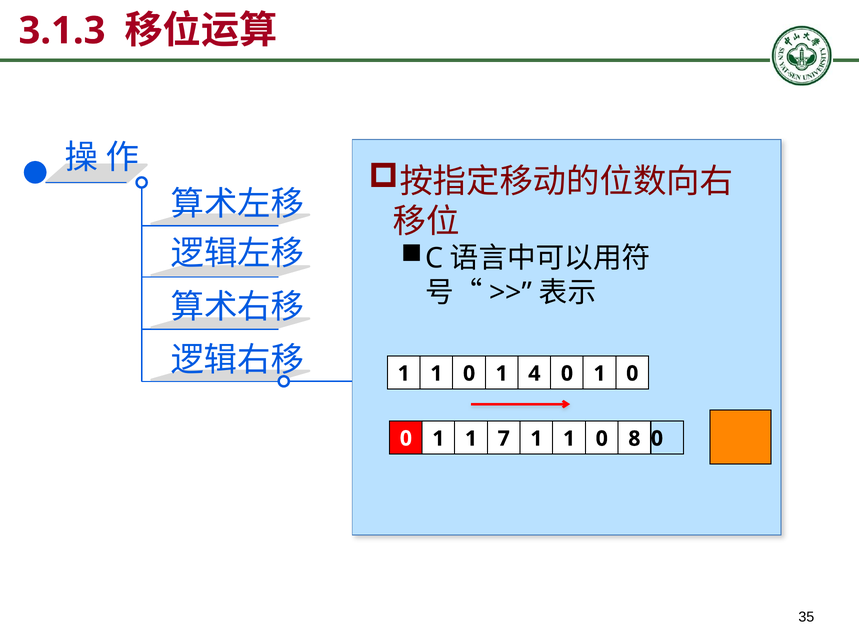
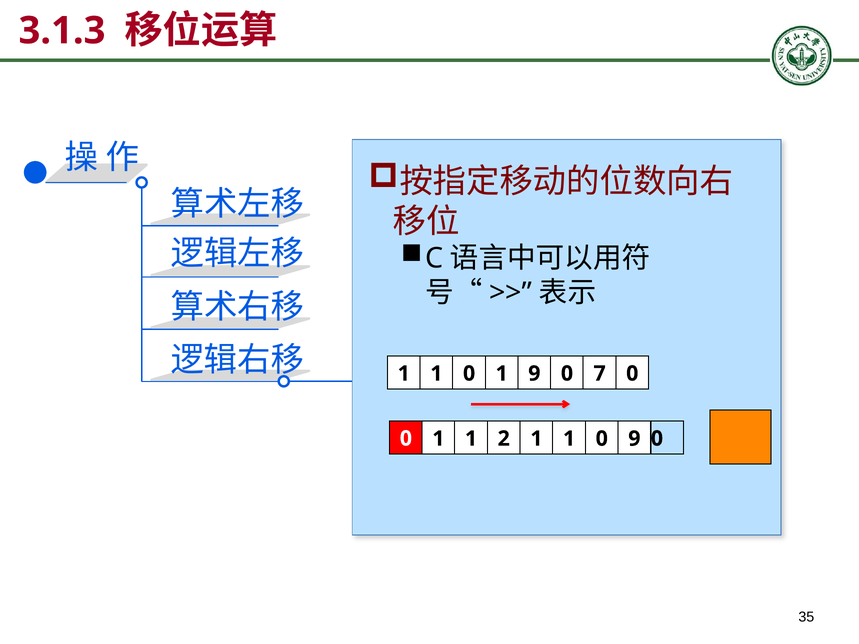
1 4: 4 -> 9 (534, 374)
1: 1 -> 7 (600, 374)
7: 7 -> 2 (504, 439)
0 8: 8 -> 9 (634, 439)
